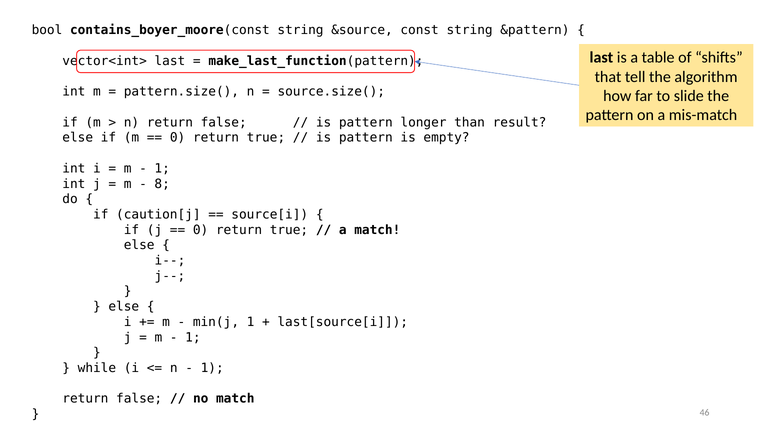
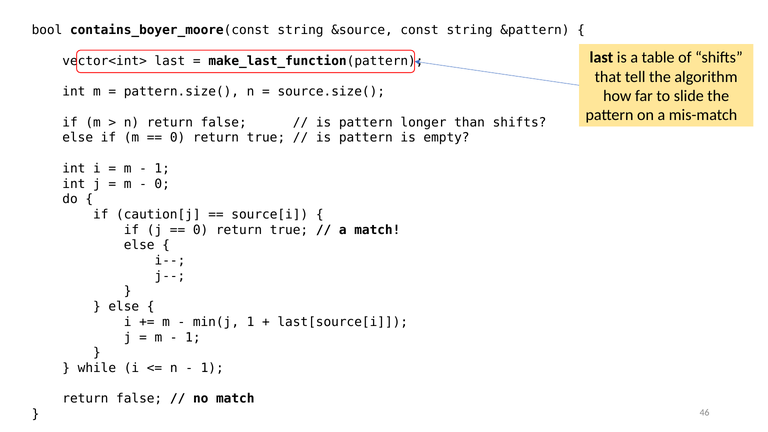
than result: result -> shifts (520, 122)
8: 8 -> 0 (162, 184)
